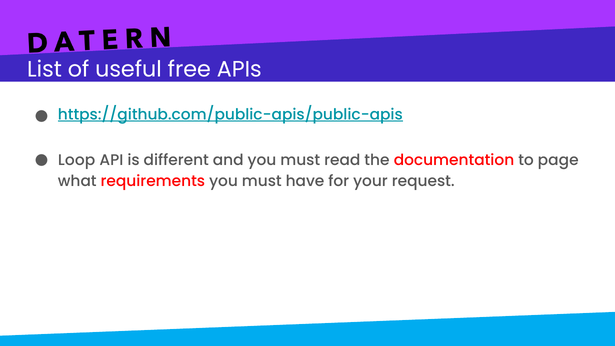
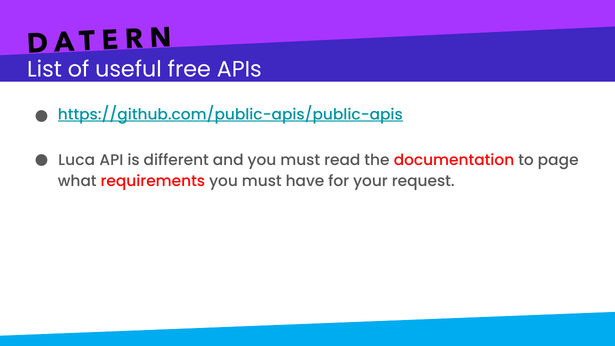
Loop: Loop -> Luca (77, 160)
